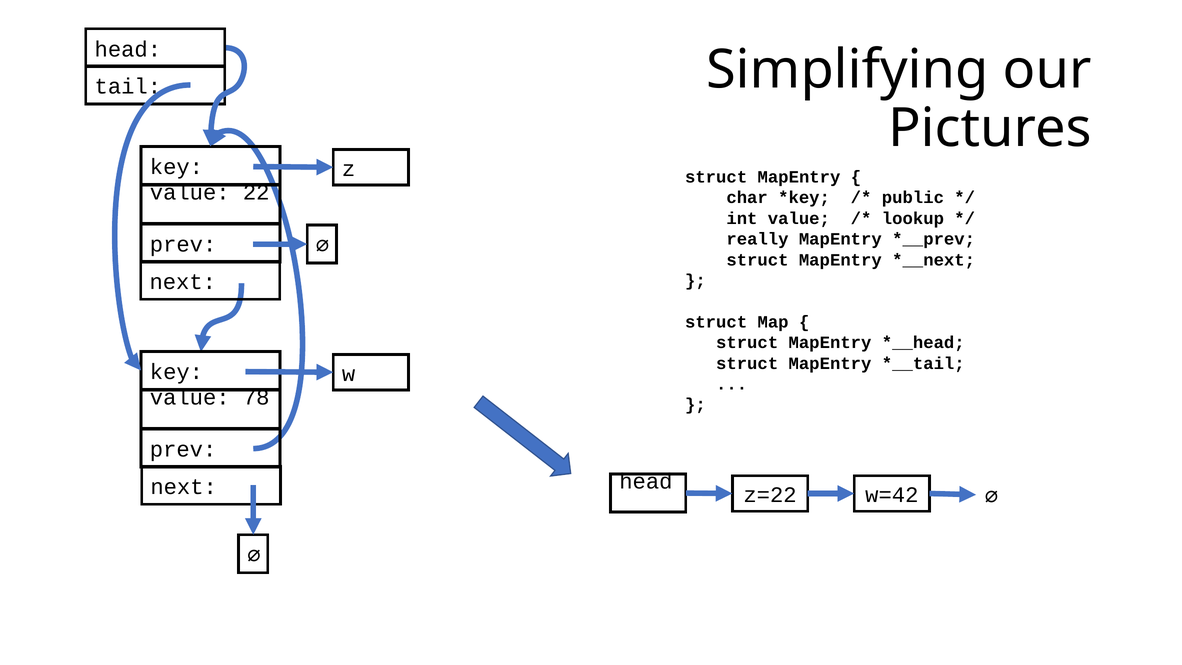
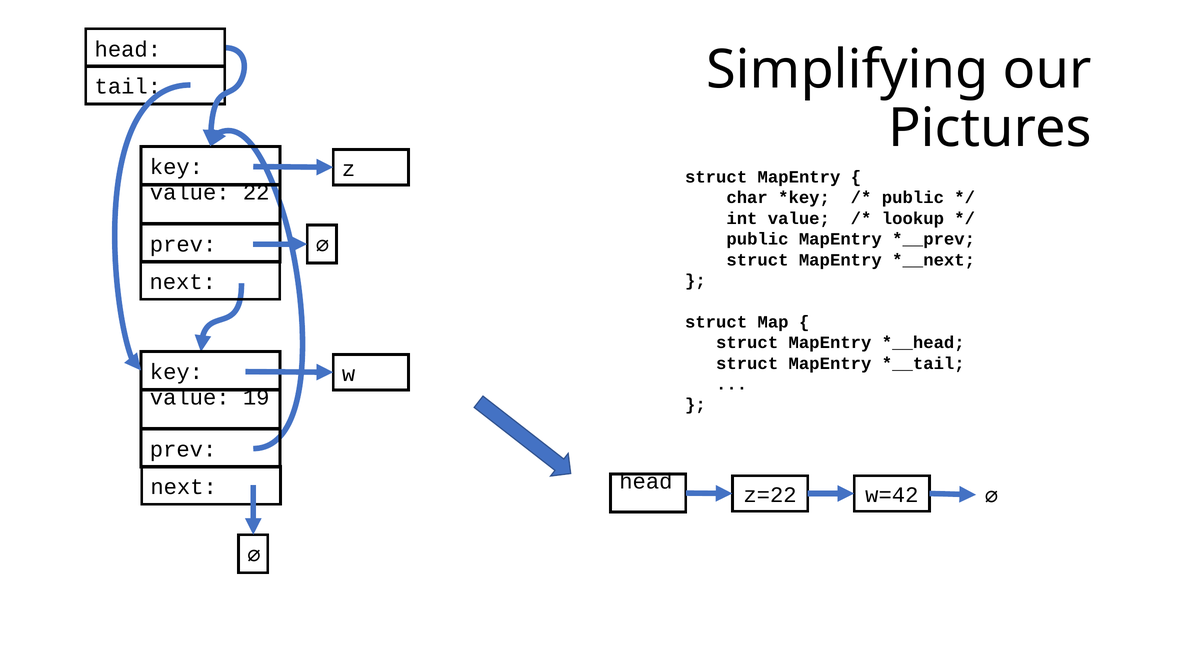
really: really -> public (758, 239)
78: 78 -> 19 (256, 397)
